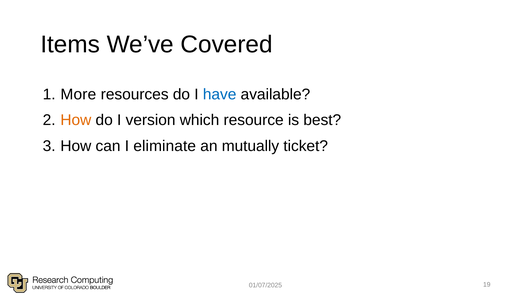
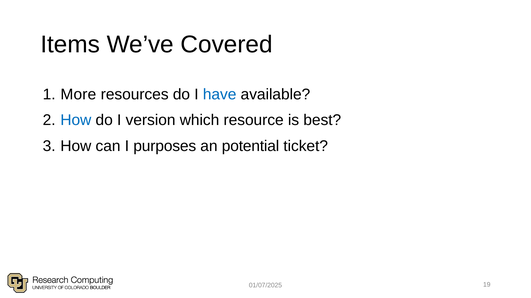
How colour: orange -> blue (76, 120)
eliminate: eliminate -> purposes (165, 146)
mutually: mutually -> potential (251, 146)
